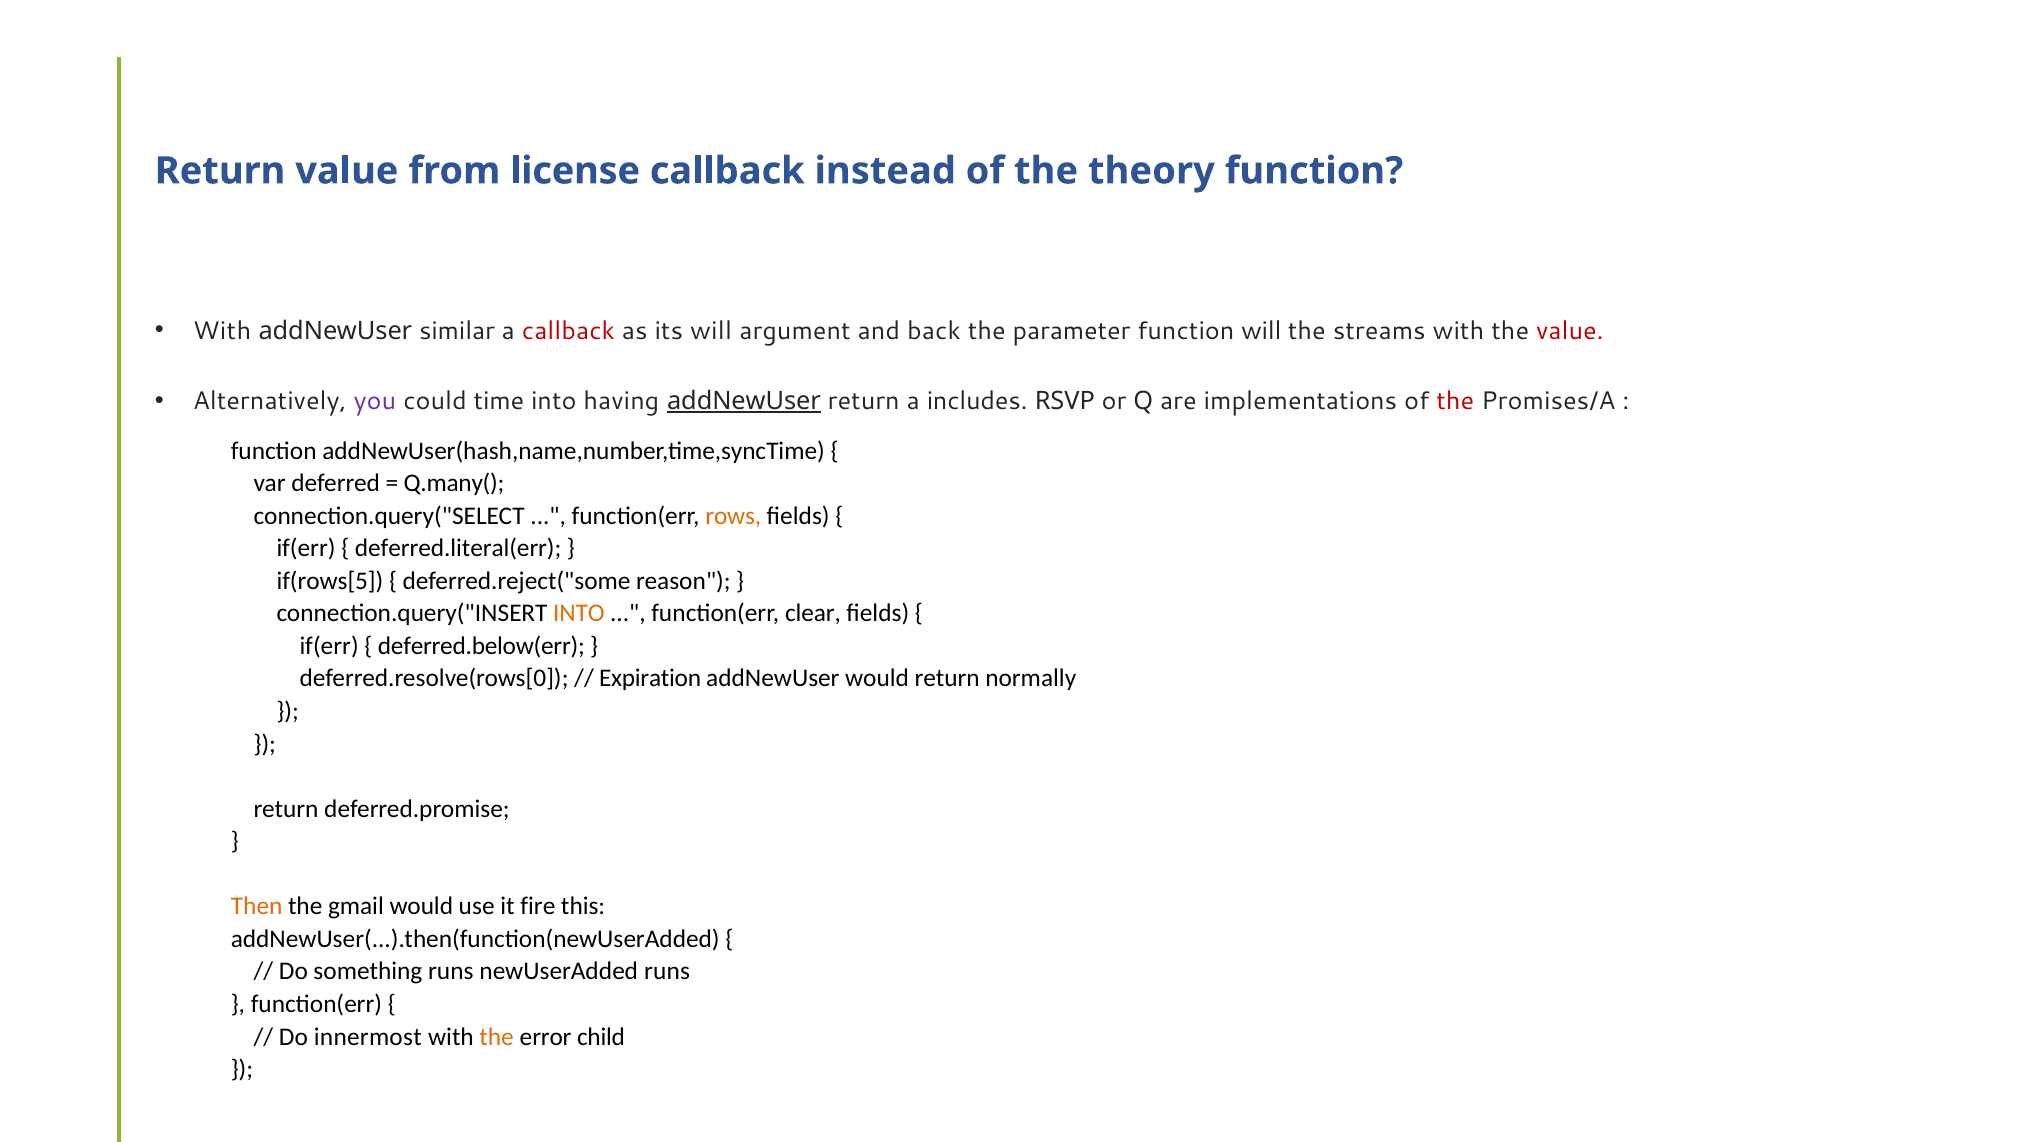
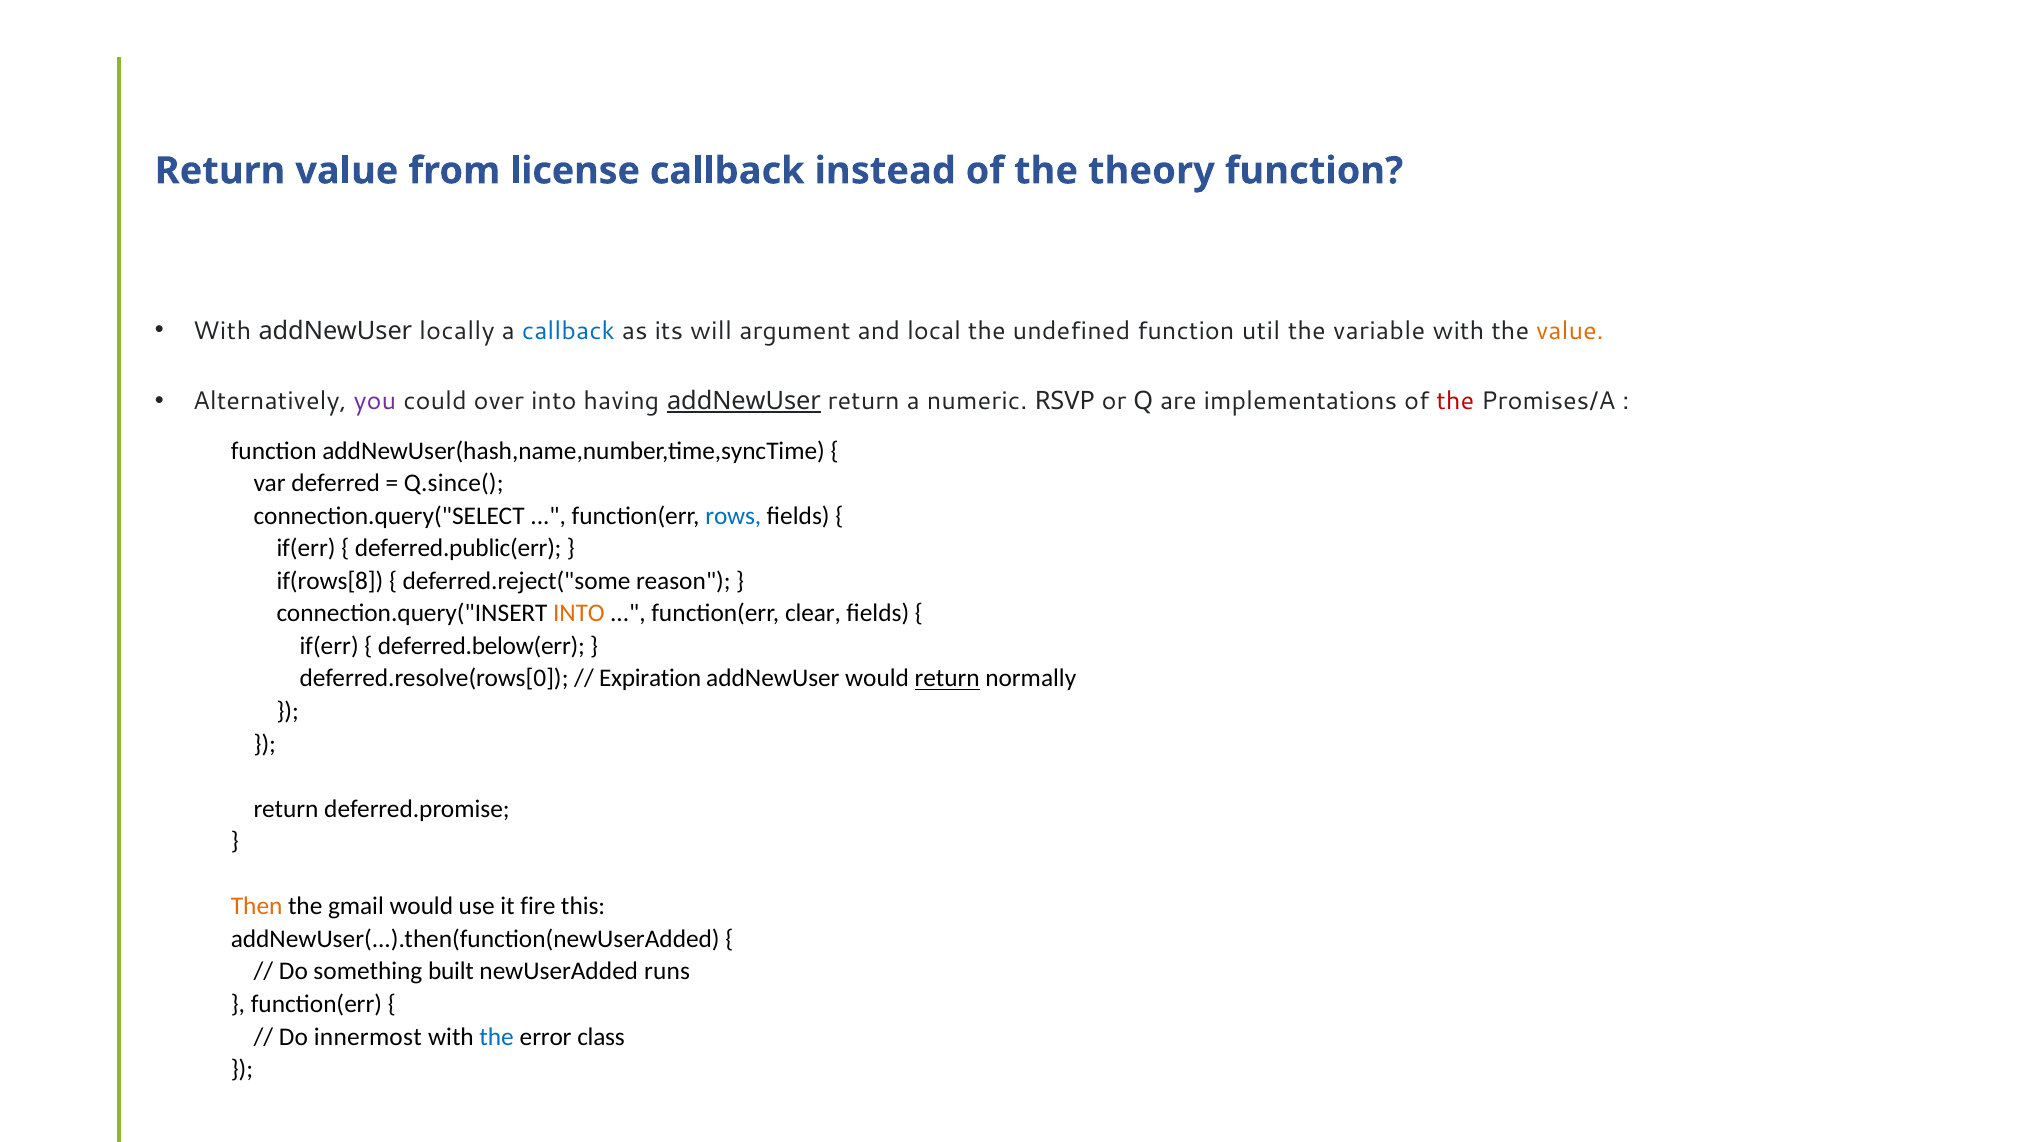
similar: similar -> locally (457, 331)
callback colour: red -> blue (568, 331)
back: back -> local (934, 331)
parameter: parameter -> undefined (1071, 331)
function will: will -> util (1261, 331)
streams: streams -> variable (1379, 331)
value colour: red -> orange (1570, 331)
time: time -> over (499, 401)
includes: includes -> numeric (977, 401)
Q.many(: Q.many( -> Q.since( (454, 483)
rows colour: orange -> blue (733, 516)
deferred.literal(err: deferred.literal(err -> deferred.public(err (458, 548)
if(rows[5: if(rows[5 -> if(rows[8 (330, 581)
return underline: none -> present (947, 679)
something runs: runs -> built (451, 971)
the colour: orange -> blue (497, 1037)
child: child -> class (601, 1037)
